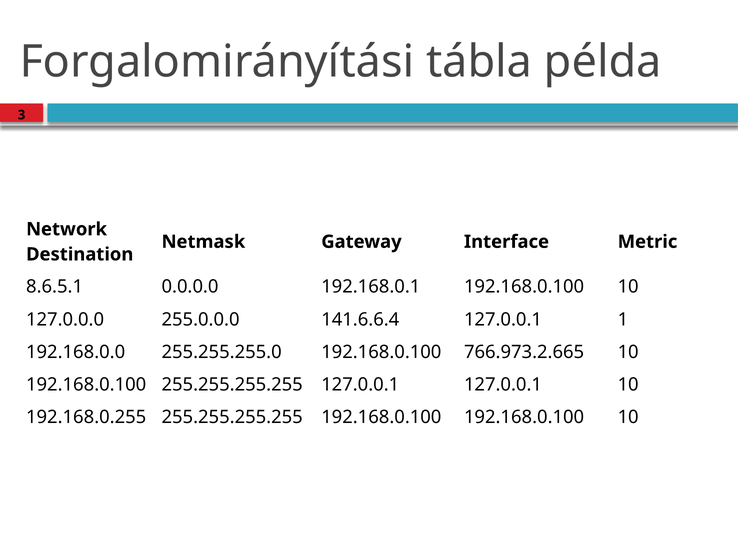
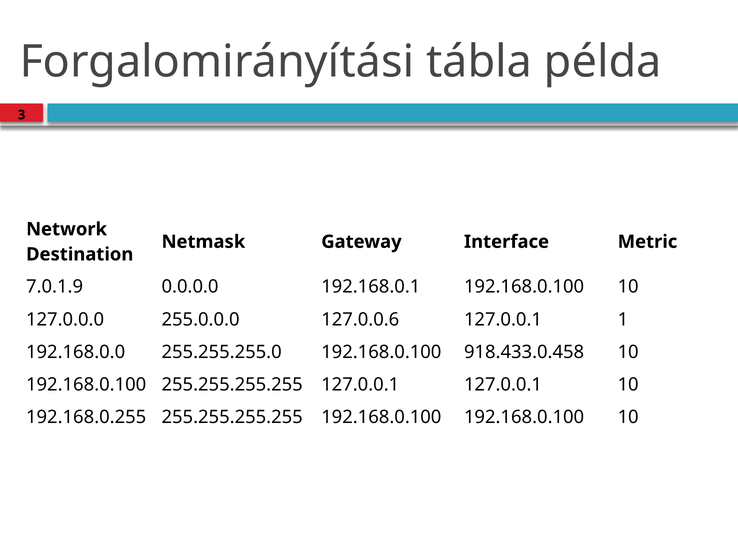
8.6.5.1: 8.6.5.1 -> 7.0.1.9 (55, 287)
141.6.6.4: 141.6.6.4 -> 127.0.0.6 (360, 319)
766.973.2.665: 766.973.2.665 -> 918.433.0.458 (524, 352)
